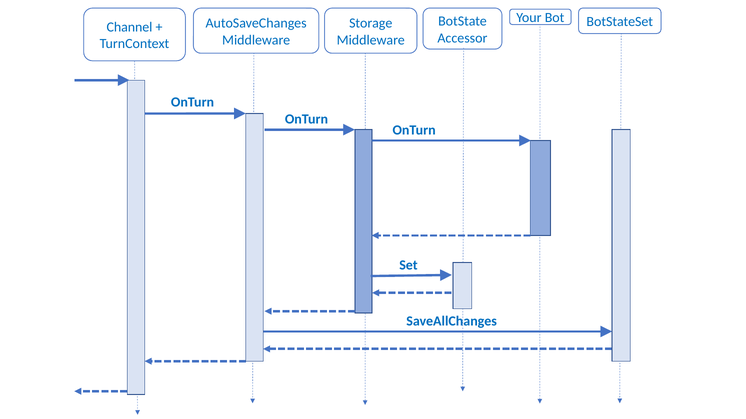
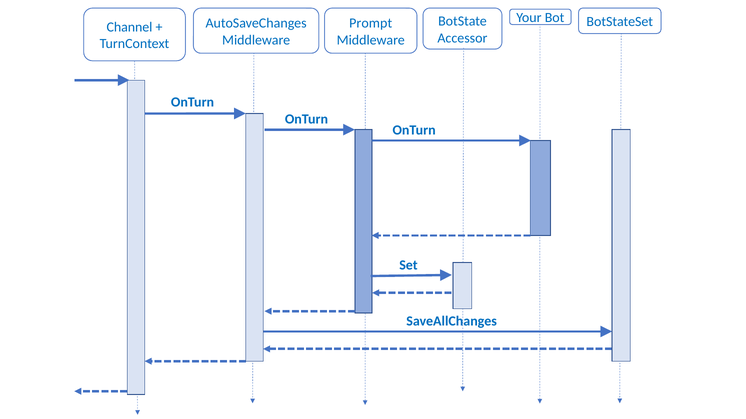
Storage: Storage -> Prompt (371, 23)
